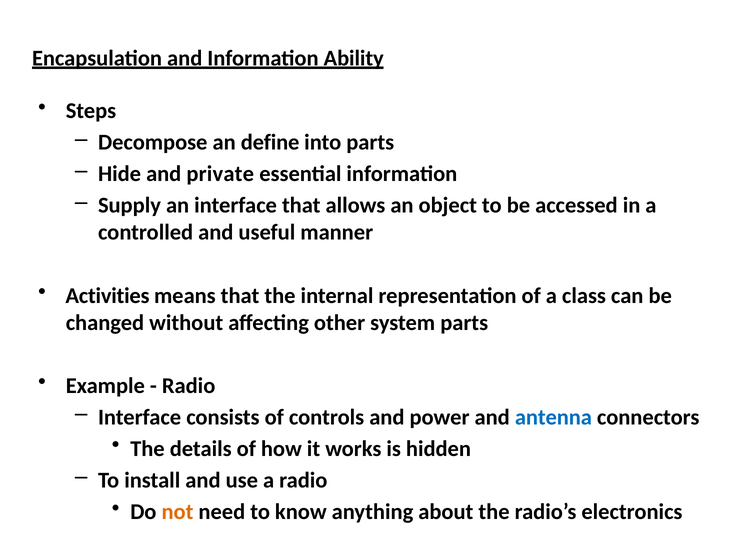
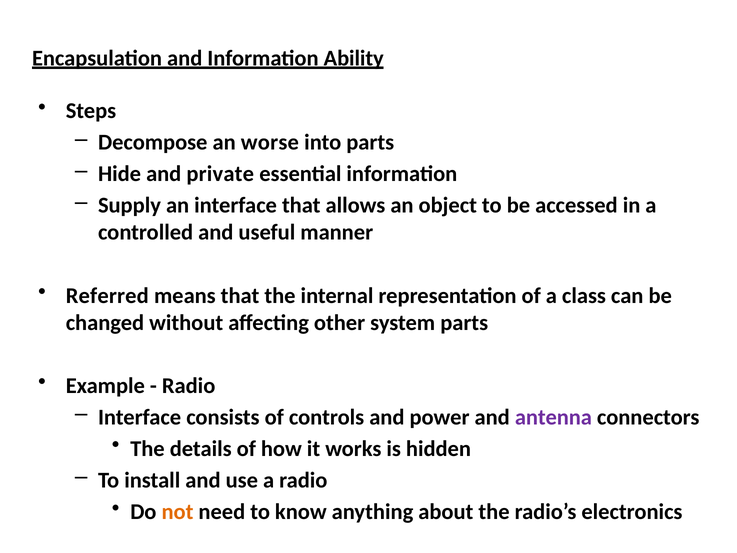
define: define -> worse (270, 142)
Activities: Activities -> Referred (107, 295)
antenna colour: blue -> purple (553, 417)
